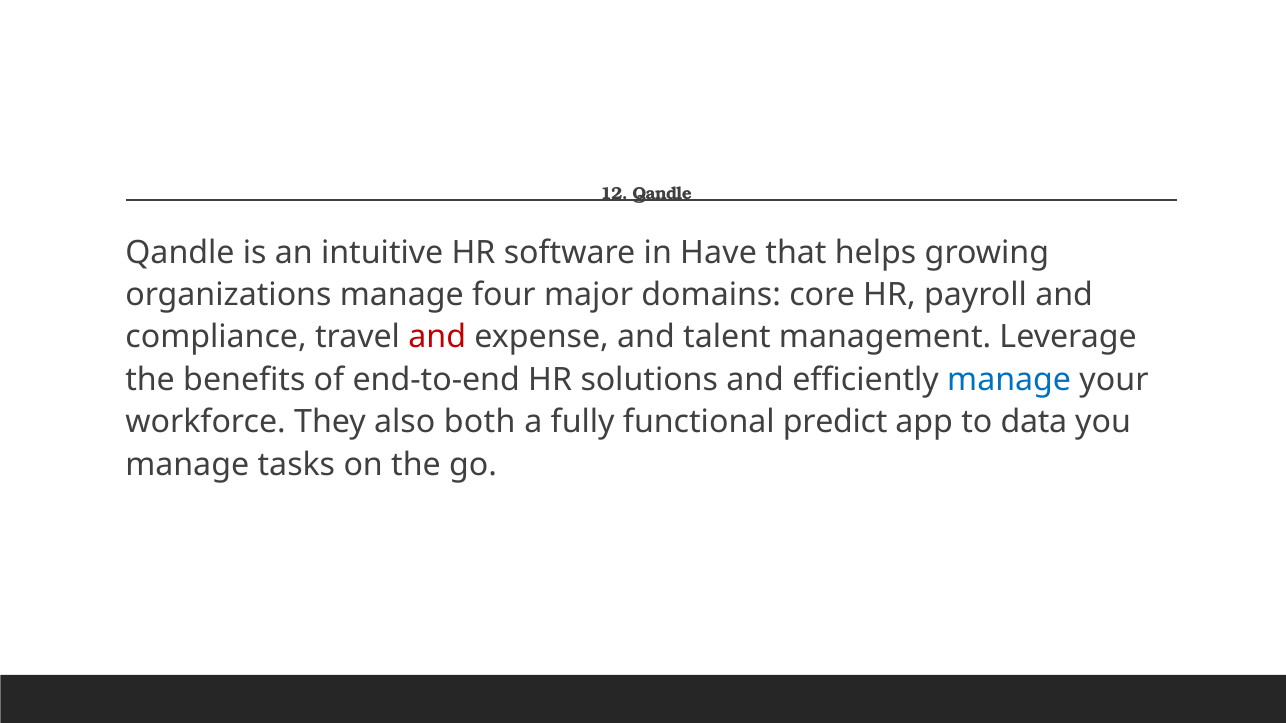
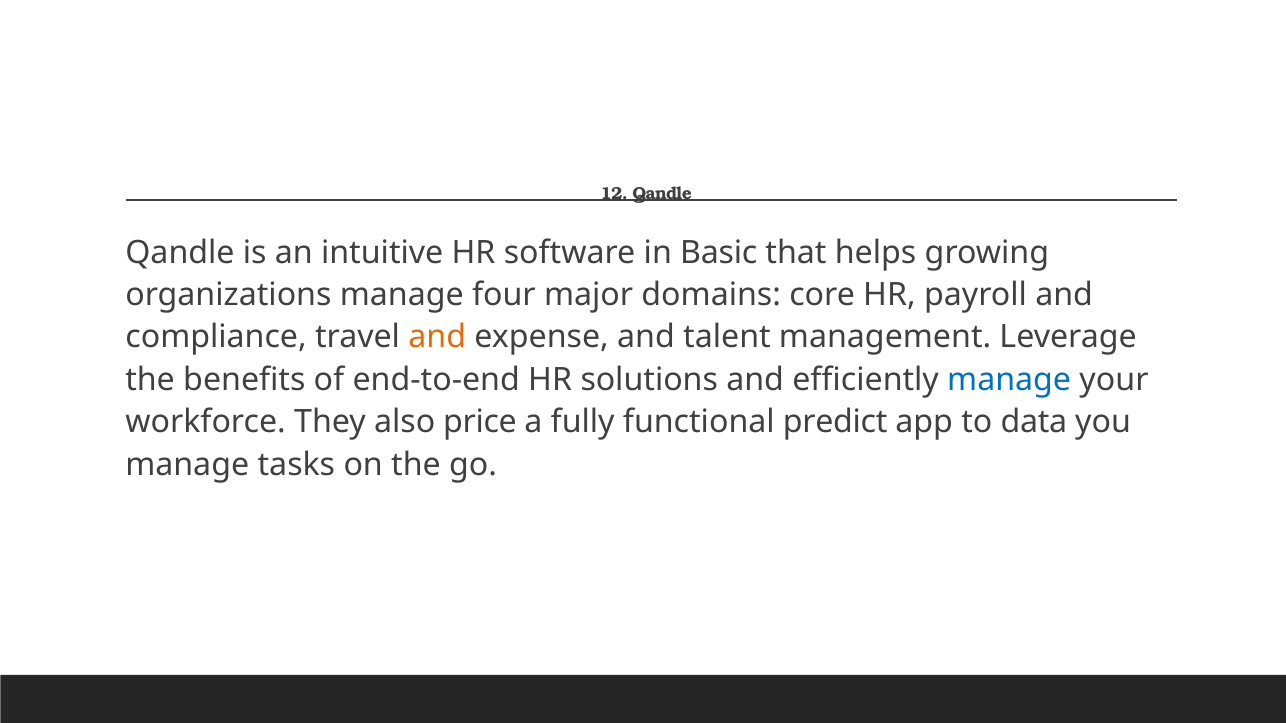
Have: Have -> Basic (719, 253)
and colour: red -> orange (437, 337)
both: both -> price (480, 422)
